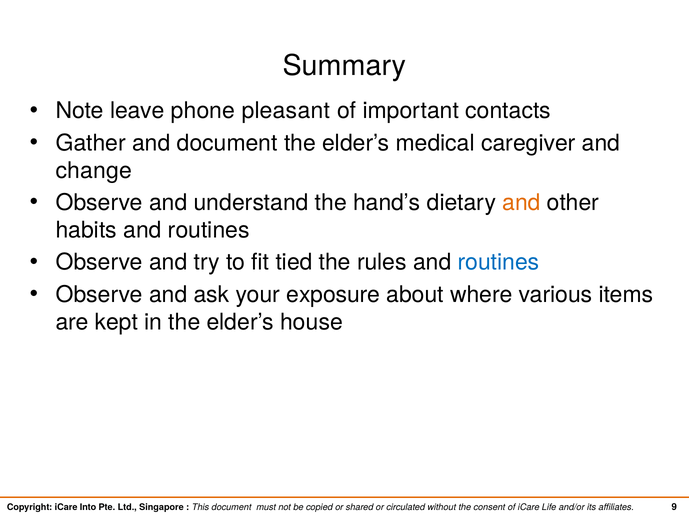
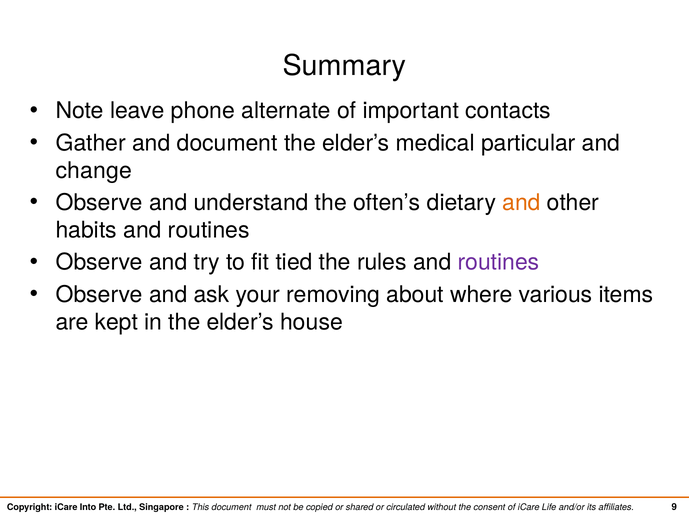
pleasant: pleasant -> alternate (286, 111)
caregiver: caregiver -> particular (528, 143)
hand’s: hand’s -> often’s (387, 203)
routines colour: blue -> purple (499, 262)
exposure: exposure -> removing (333, 294)
